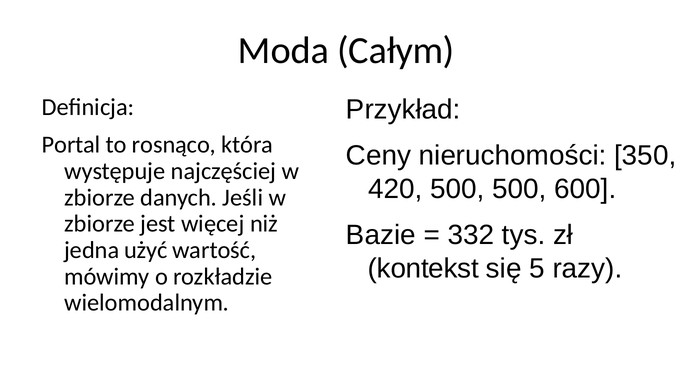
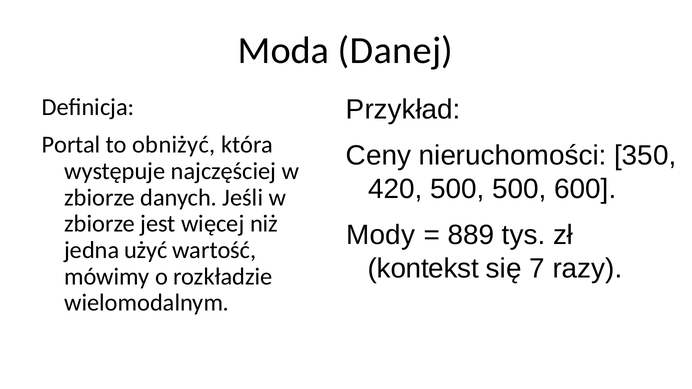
Całym: Całym -> Danej (396, 51)
rosnąco: rosnąco -> obniżyć (174, 145)
Bazie: Bazie -> Mody (381, 235)
332: 332 -> 889 (471, 235)
5: 5 -> 7 (537, 269)
